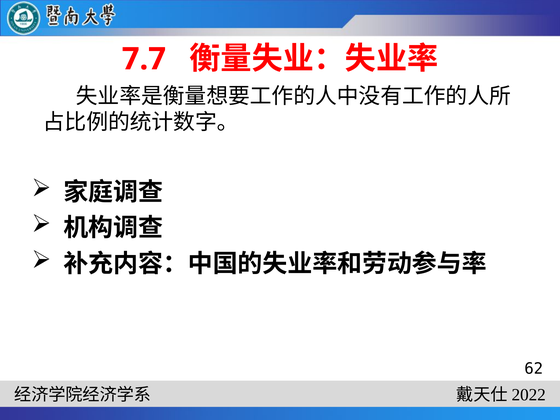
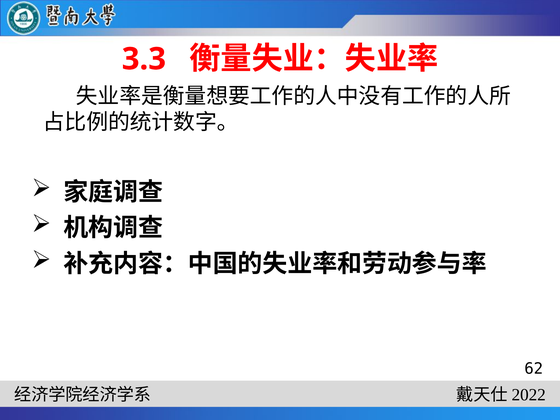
7.7: 7.7 -> 3.3 (144, 59)
